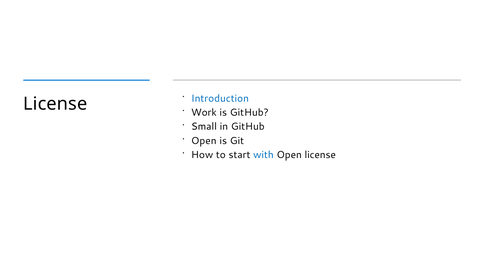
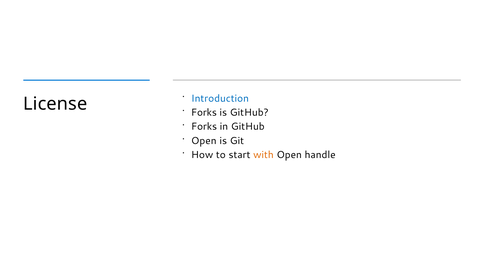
Work: Work -> Forks (204, 113)
Small: Small -> Forks (204, 127)
with colour: blue -> orange (263, 155)
Open license: license -> handle (320, 155)
